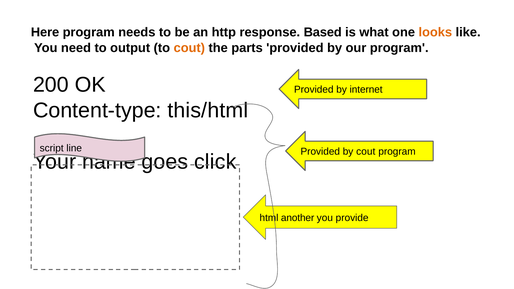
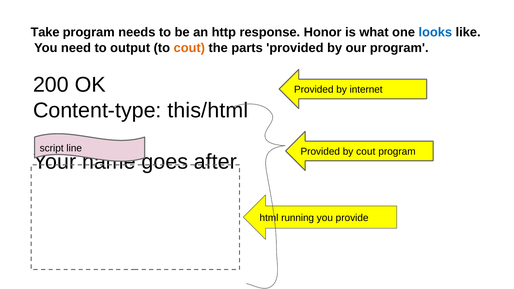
Here: Here -> Take (45, 32)
Based: Based -> Honor (323, 32)
looks colour: orange -> blue (435, 32)
click: click -> after (215, 162)
another: another -> running (298, 218)
